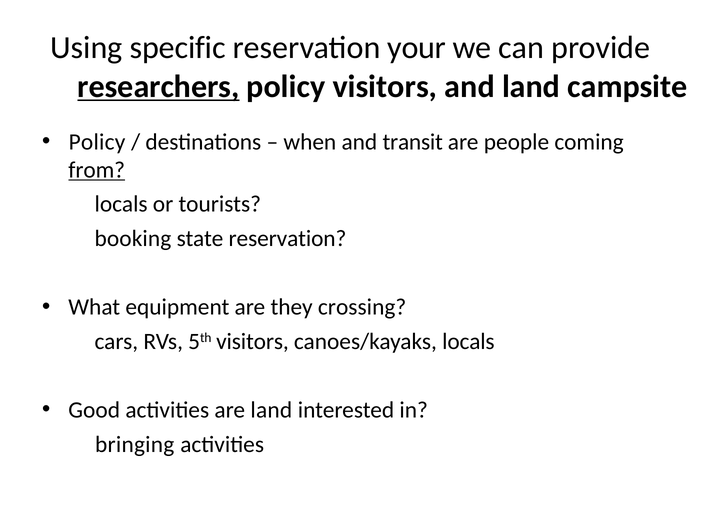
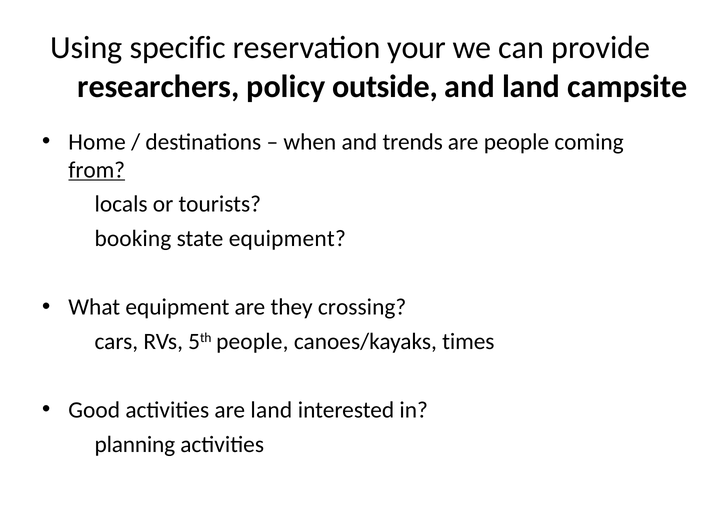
researchers underline: present -> none (158, 86)
policy visitors: visitors -> outside (385, 86)
Policy: Policy -> Home (97, 142)
transit: transit -> trends (413, 142)
state reservation: reservation -> equipment (287, 238)
5th visitors: visitors -> people (252, 341)
canoes/kayaks locals: locals -> times (468, 341)
bringing: bringing -> planning (135, 444)
